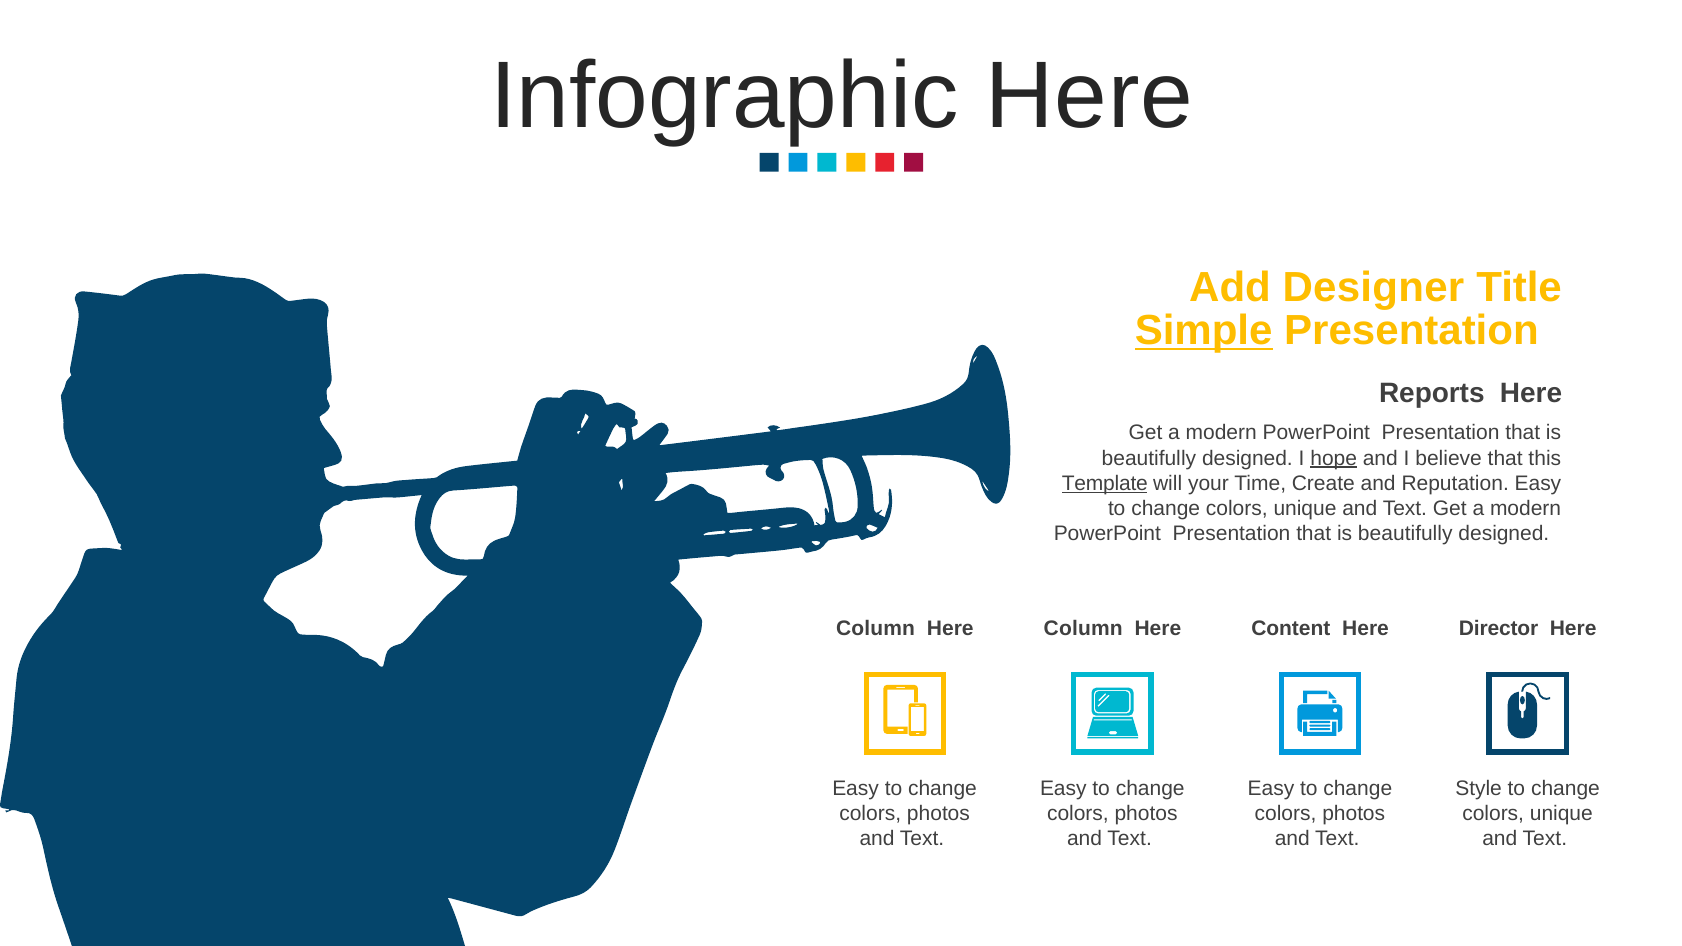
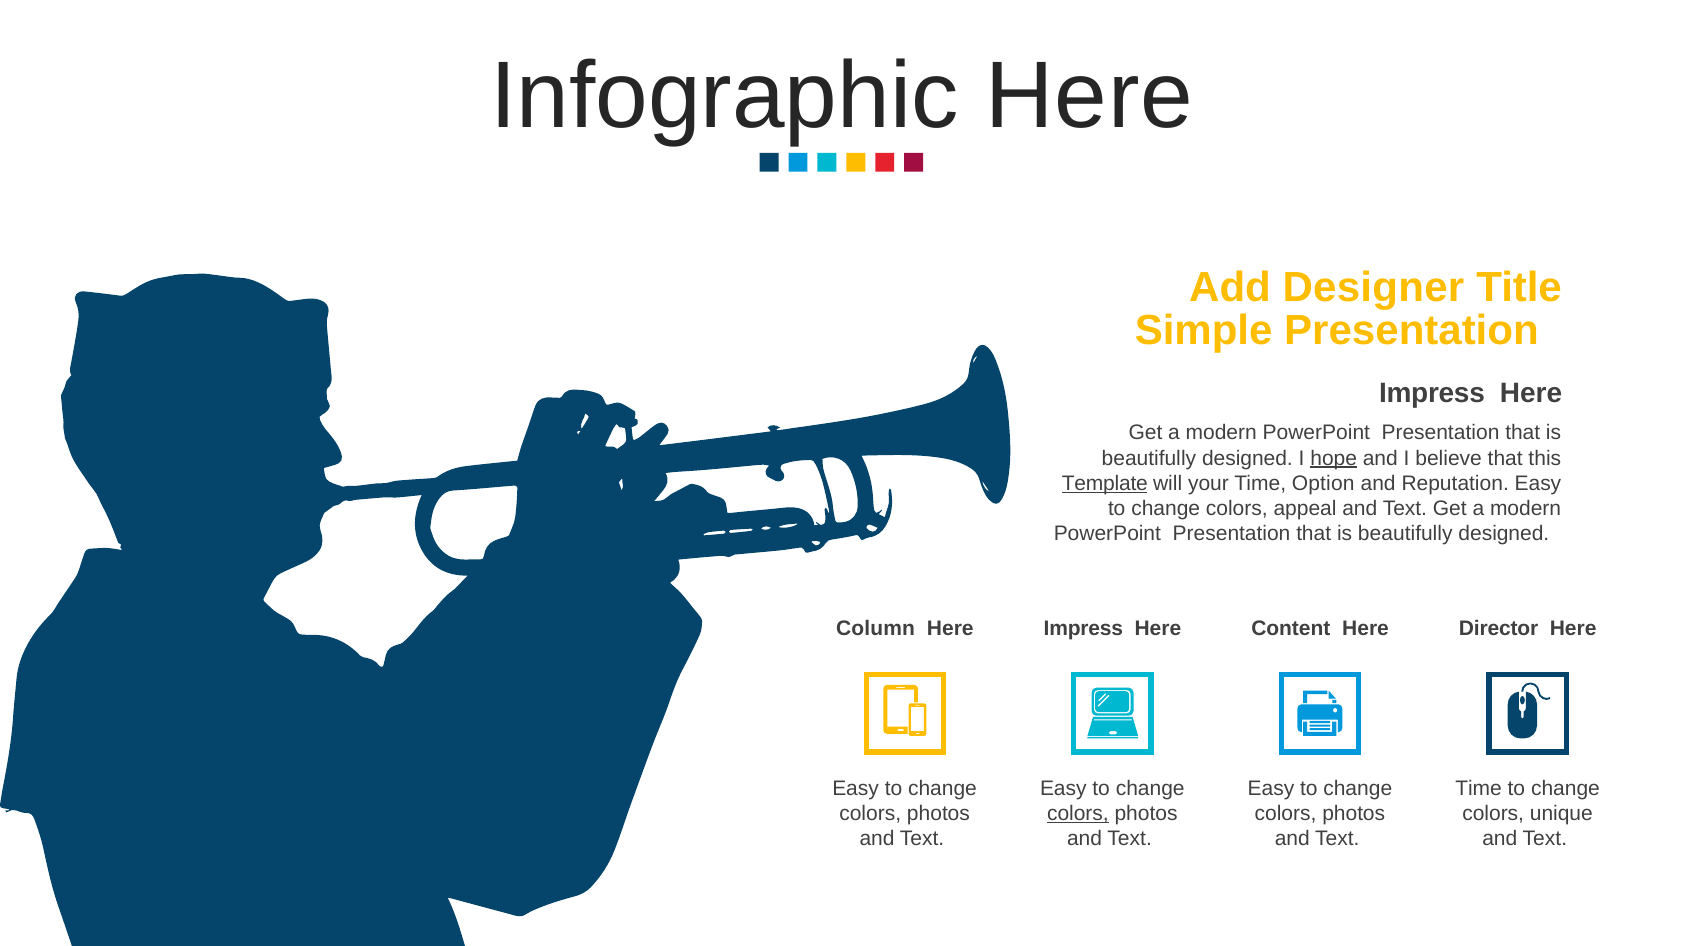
Simple underline: present -> none (1204, 331)
Reports: Reports -> Impress (1432, 394)
Create: Create -> Option (1323, 483)
unique: unique -> appeal (1305, 509)
Column: Column -> Impress (1083, 629)
Style: Style -> Time (1479, 789)
colors underline: none -> present (1078, 814)
